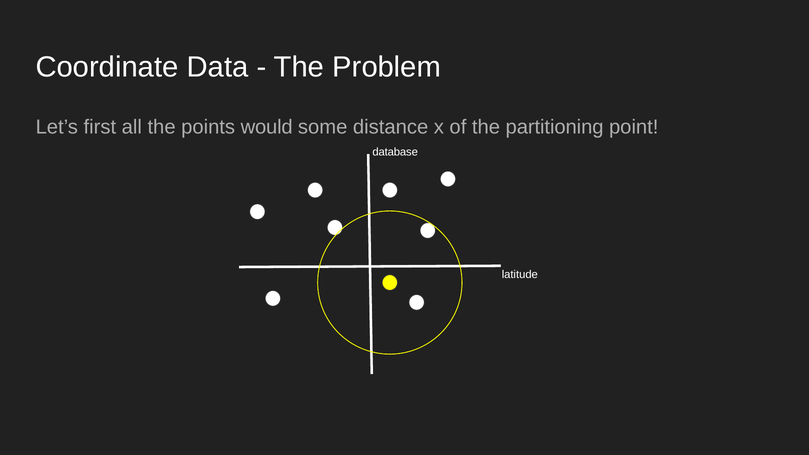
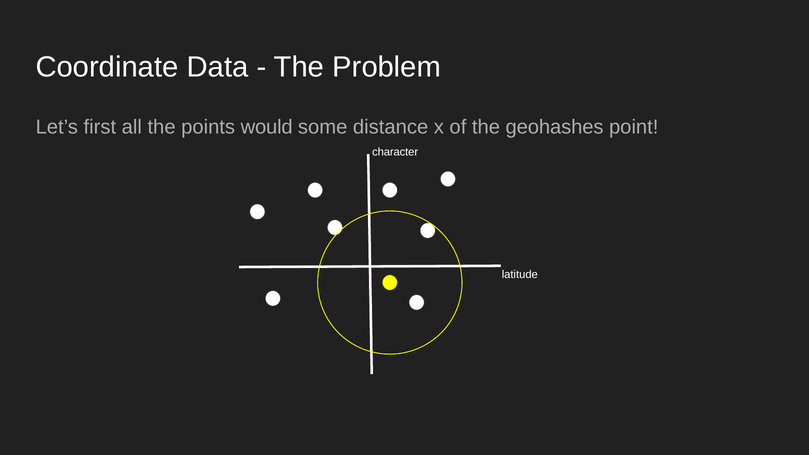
partitioning: partitioning -> geohashes (555, 127)
database: database -> character (395, 152)
